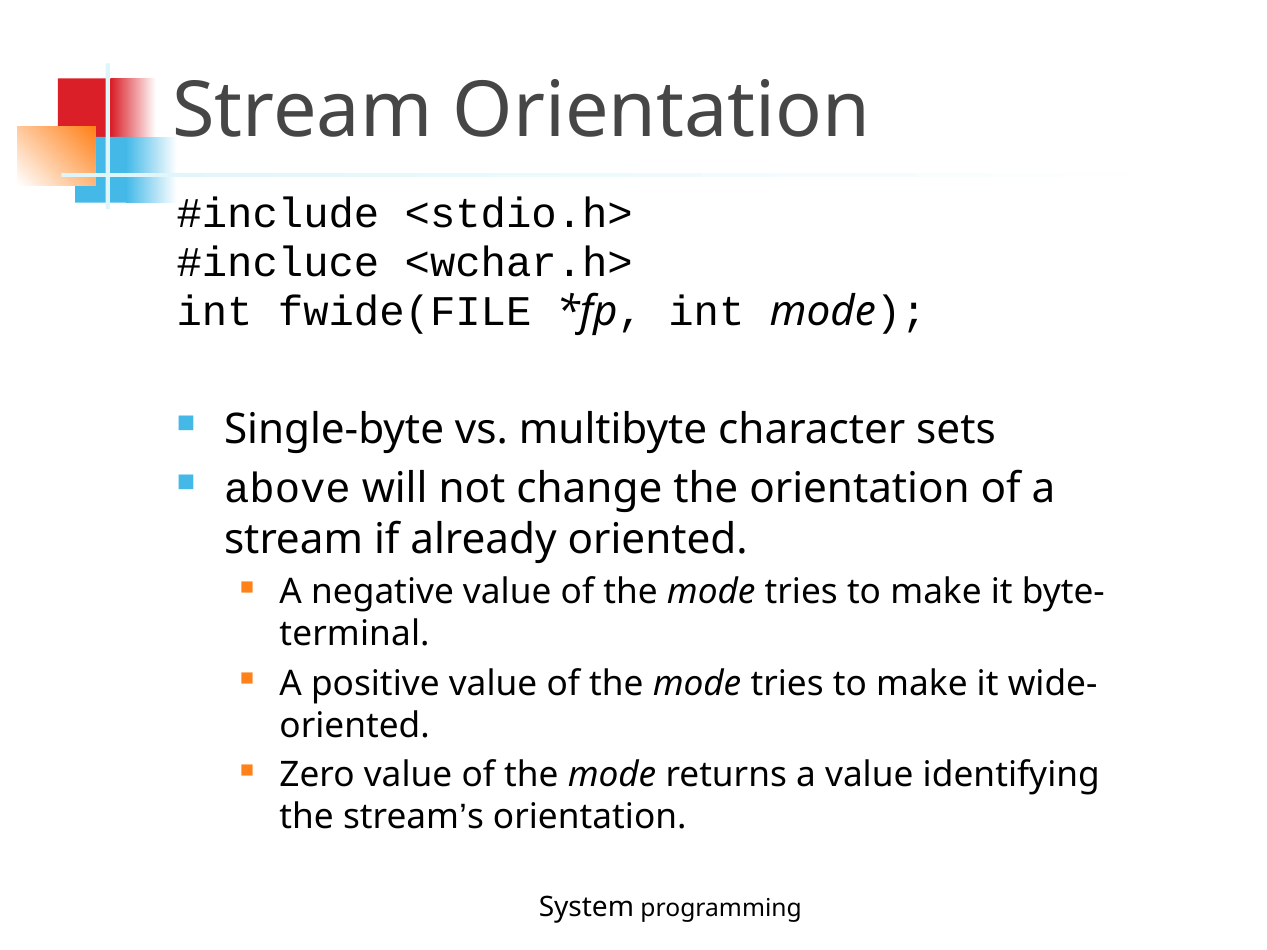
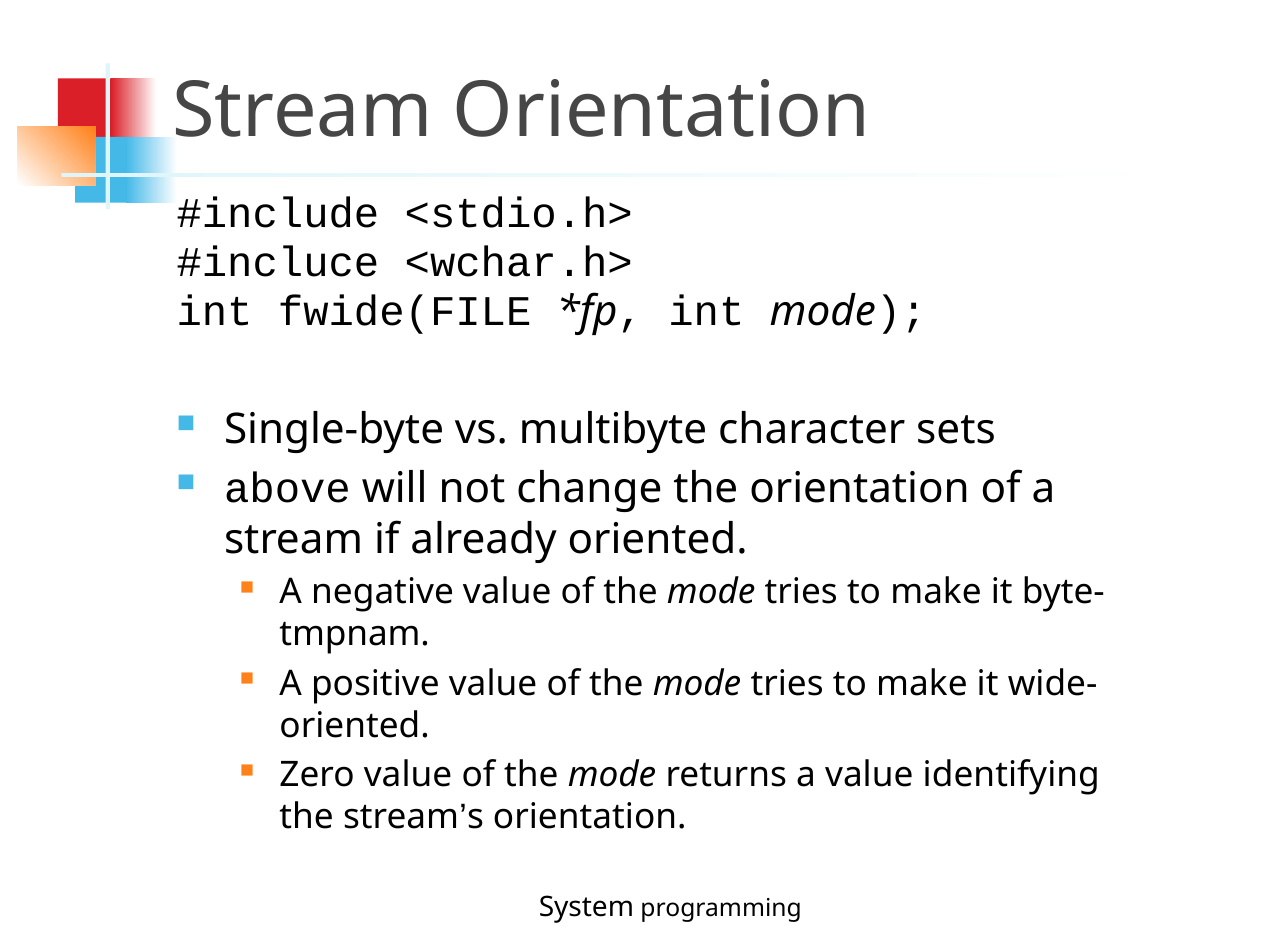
terminal: terminal -> tmpnam (355, 634)
